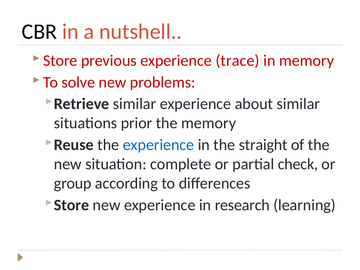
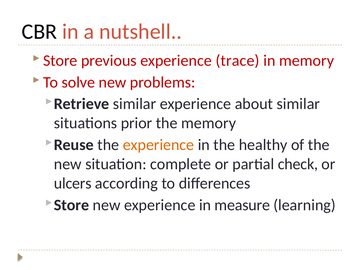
experience colour: blue -> orange (158, 145)
straight: straight -> healthy (263, 145)
group: group -> ulcers (73, 183)
research: research -> measure (242, 205)
